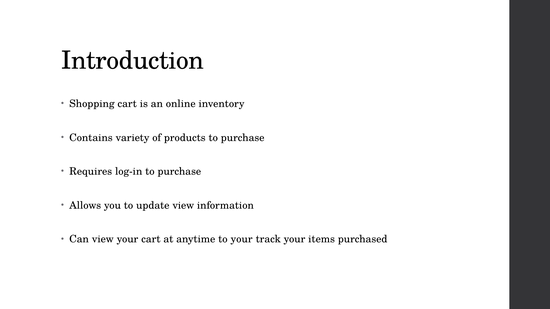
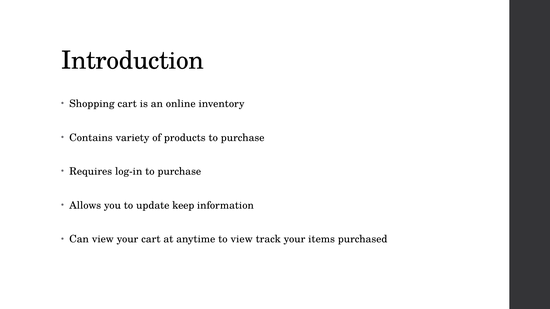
update view: view -> keep (183, 206)
to your: your -> view (242, 240)
